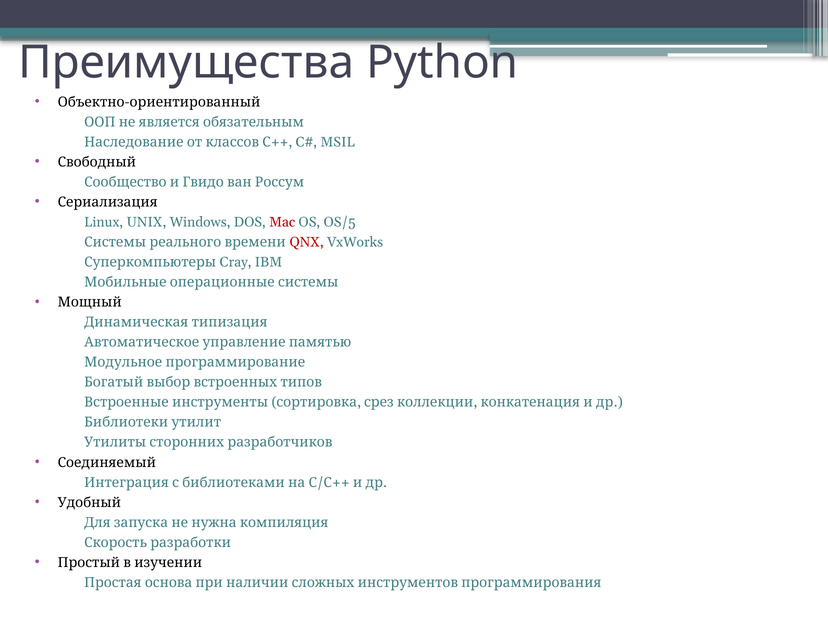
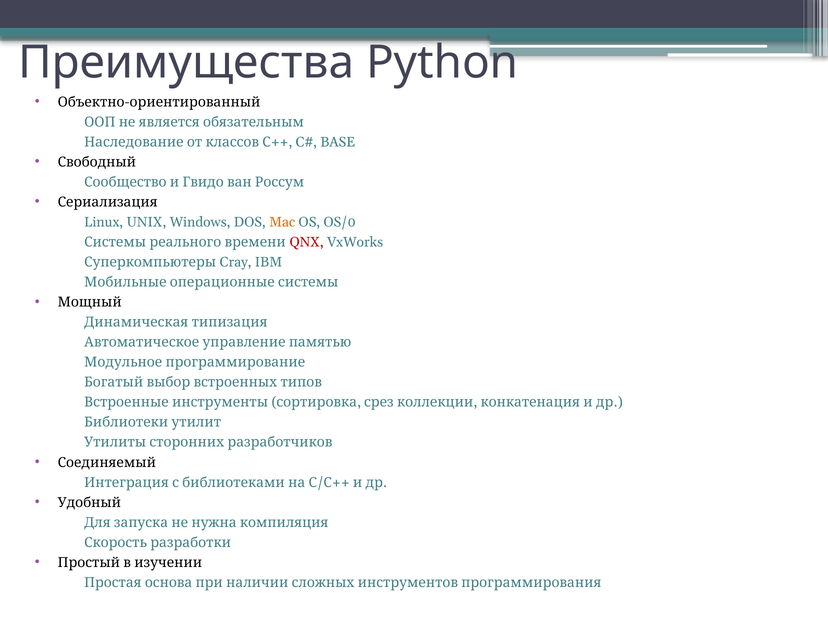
MSIL: MSIL -> BASE (338, 142)
Mac colour: red -> orange (282, 222)
OS/5: OS/5 -> OS/0 (340, 222)
